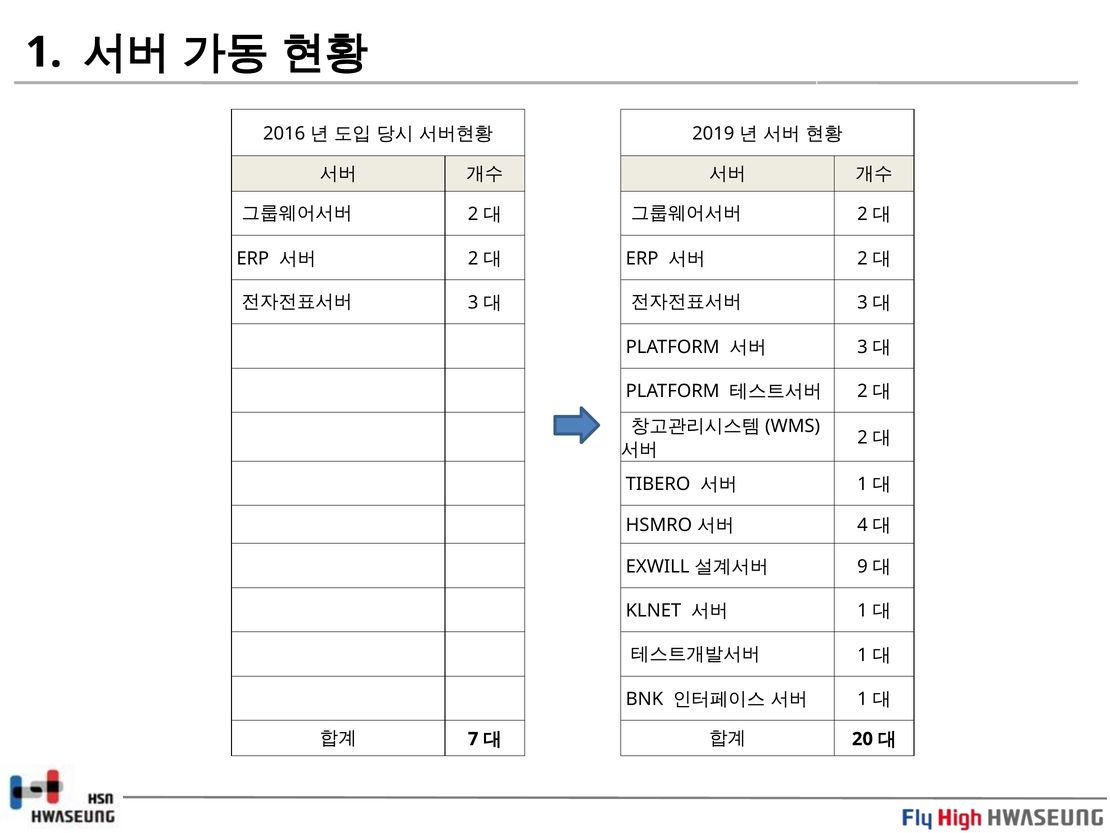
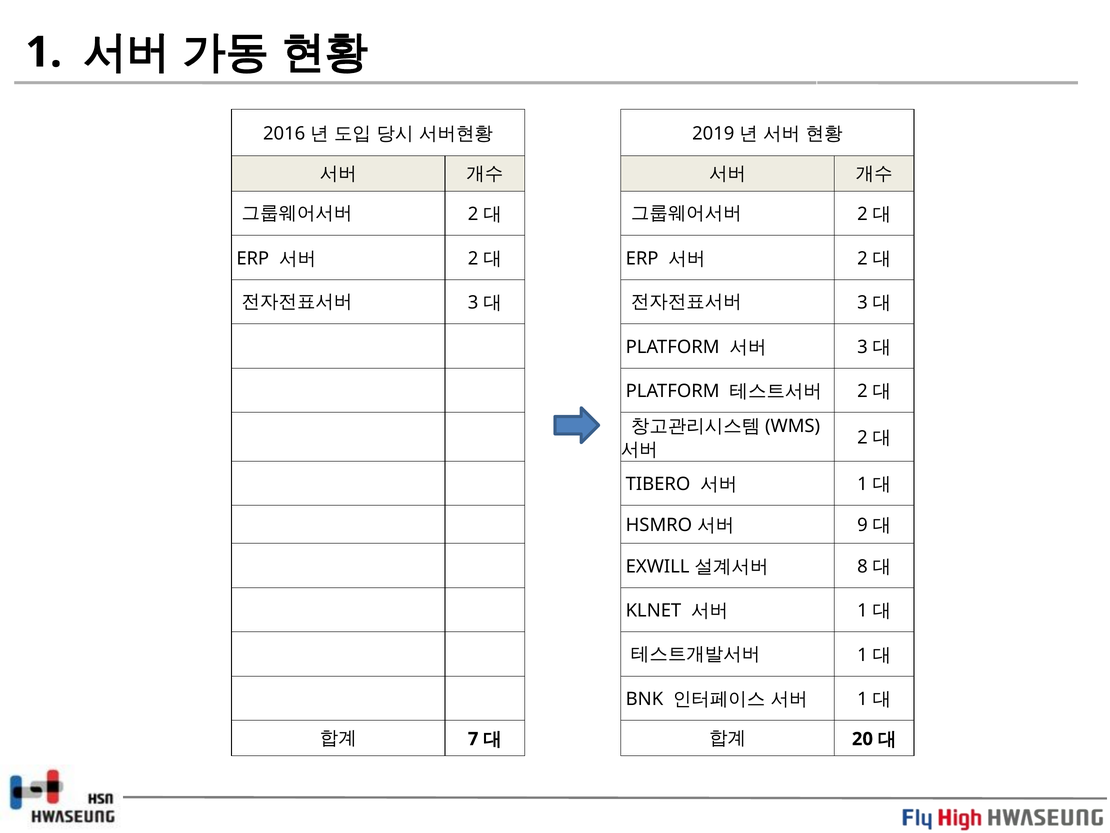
4: 4 -> 9 (862, 525)
9: 9 -> 8 (862, 566)
